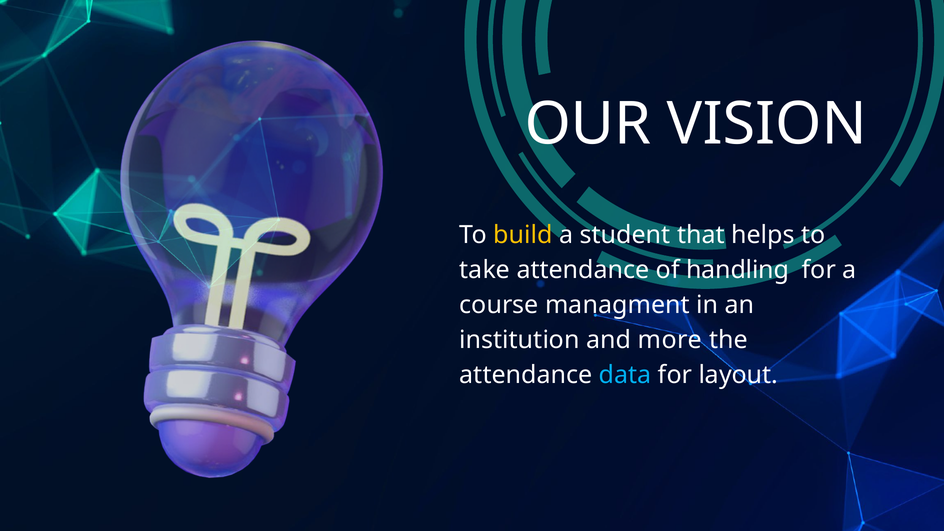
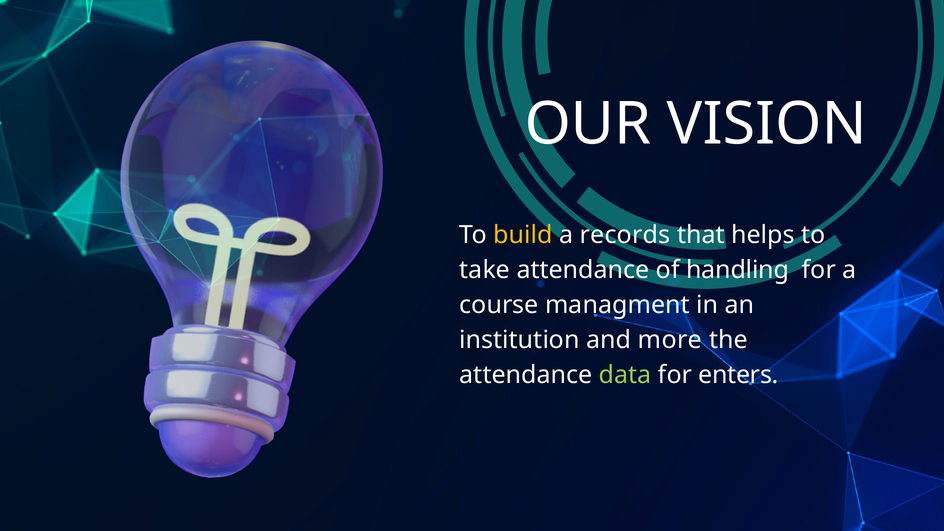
student: student -> records (625, 235)
data colour: light blue -> light green (625, 375)
layout: layout -> enters (738, 375)
